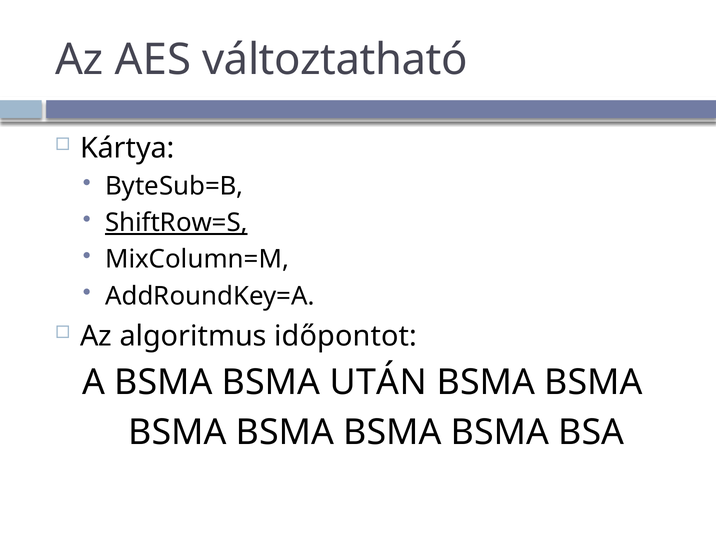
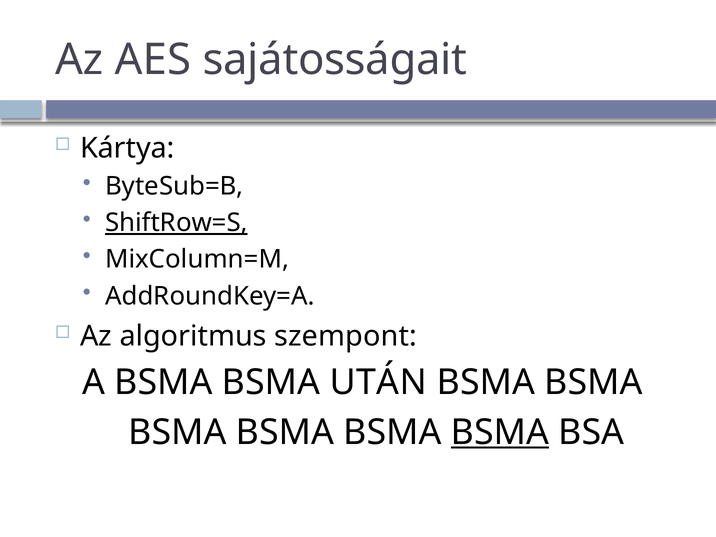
változtatható: változtatható -> sajátosságait (335, 60)
időpontot: időpontot -> szempont (346, 336)
BSMA underline: none -> present (500, 432)
